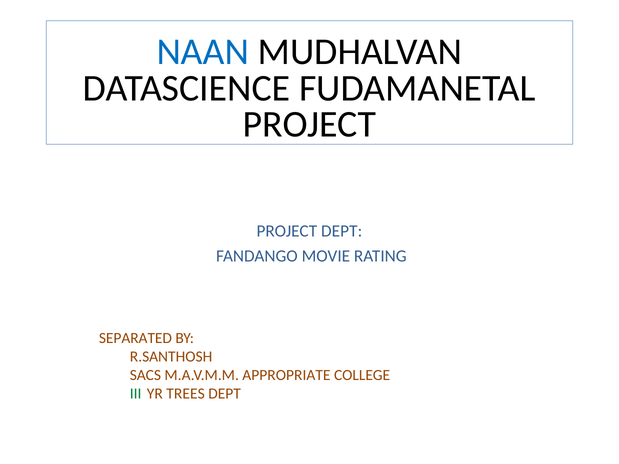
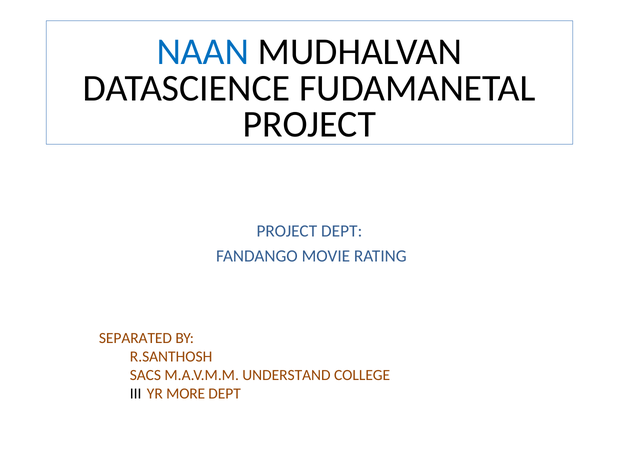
APPROPRIATE: APPROPRIATE -> UNDERSTAND (286, 376)
III colour: green -> black (136, 394)
TREES: TREES -> MORE (186, 394)
